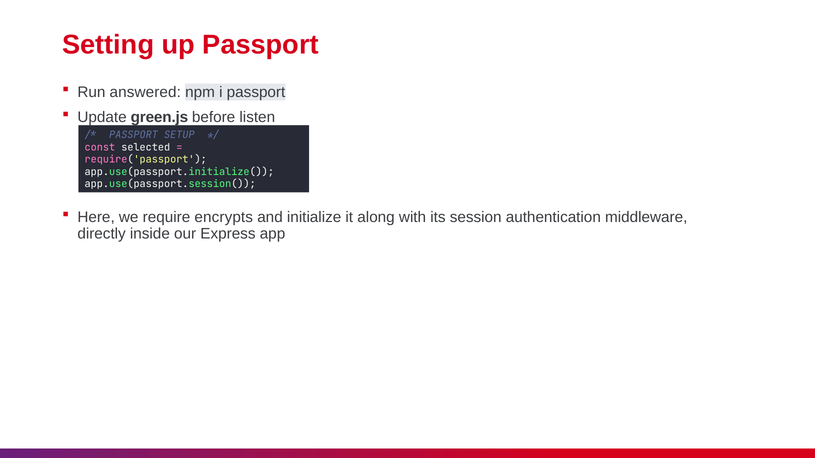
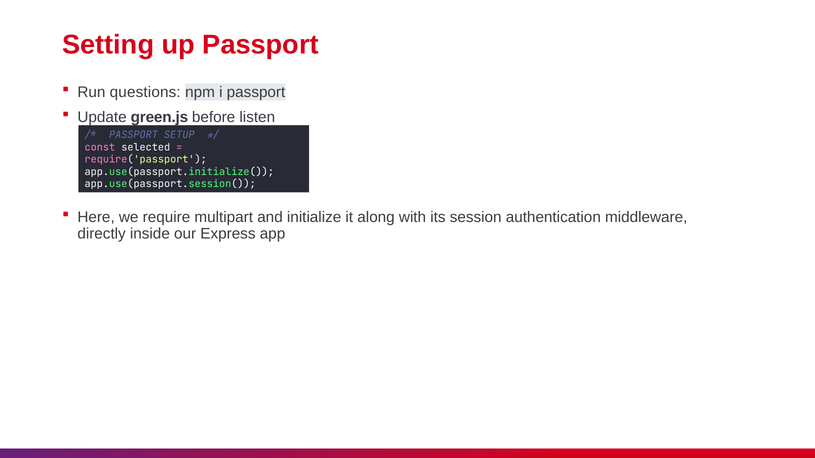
answered: answered -> questions (145, 92)
encrypts: encrypts -> multipart (224, 217)
